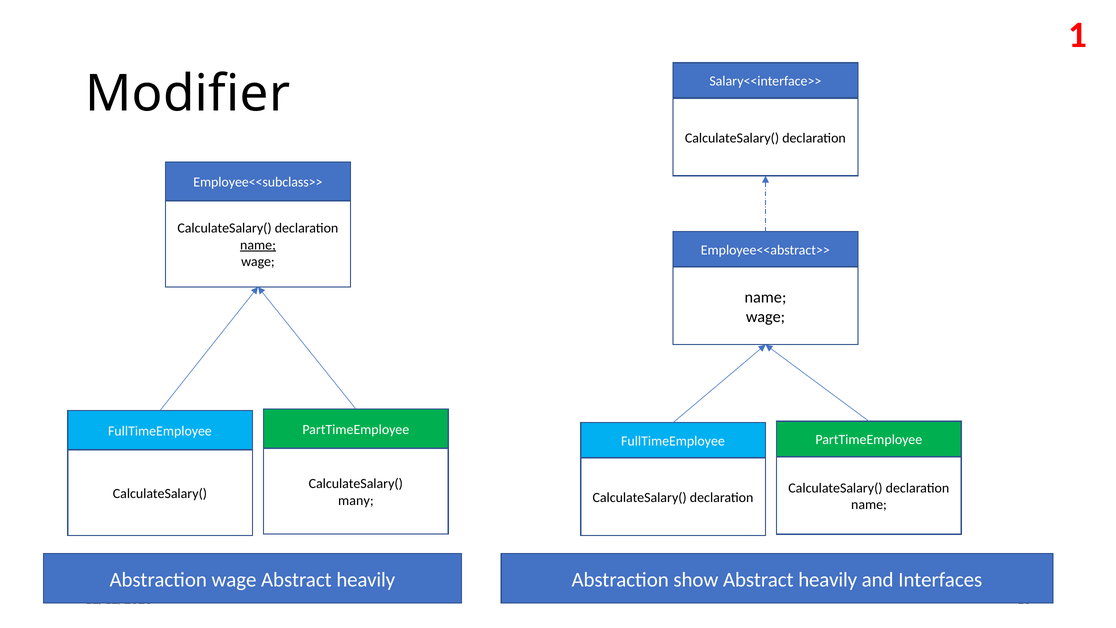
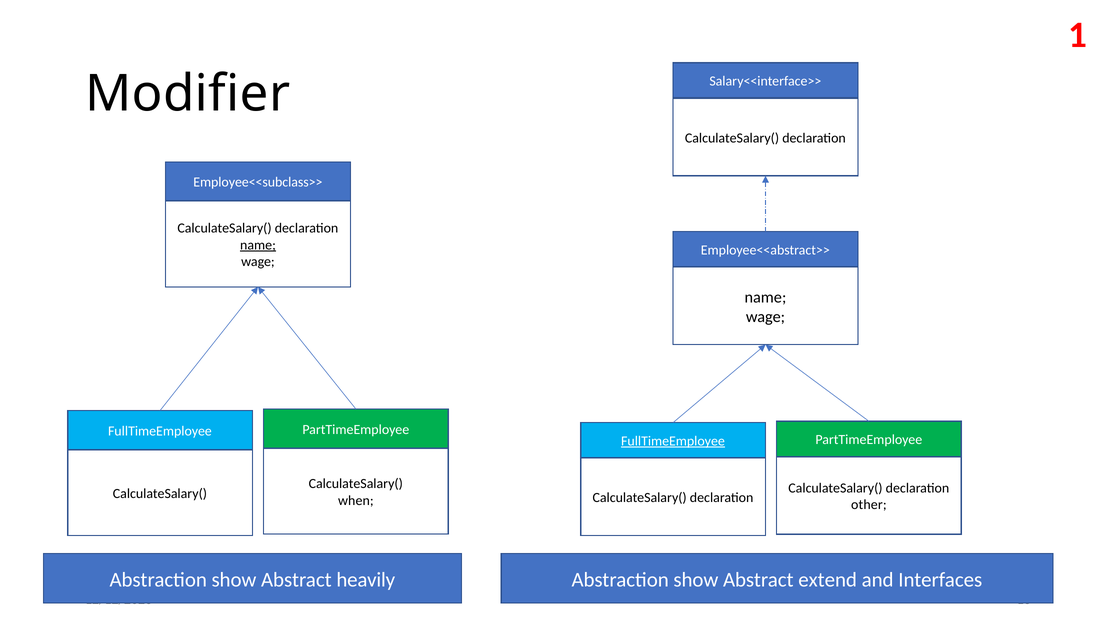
FullTimeEmployee underline: none -> present (673, 441)
many: many -> when (356, 500)
name: name -> other (869, 505)
wage: wage -> show (234, 580)
heavily: heavily -> extend (828, 580)
